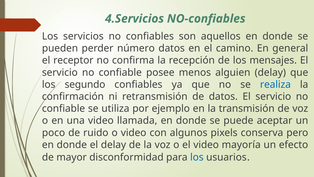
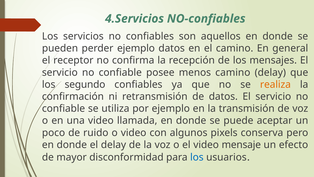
perder número: número -> ejemplo (136, 48)
menos alguien: alguien -> camino (233, 72)
realiza colour: blue -> orange (275, 84)
mayoría: mayoría -> mensaje (241, 144)
